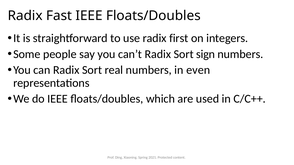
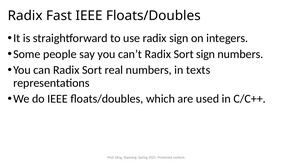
radix first: first -> sign (179, 38)
even: even -> texts (198, 70)
